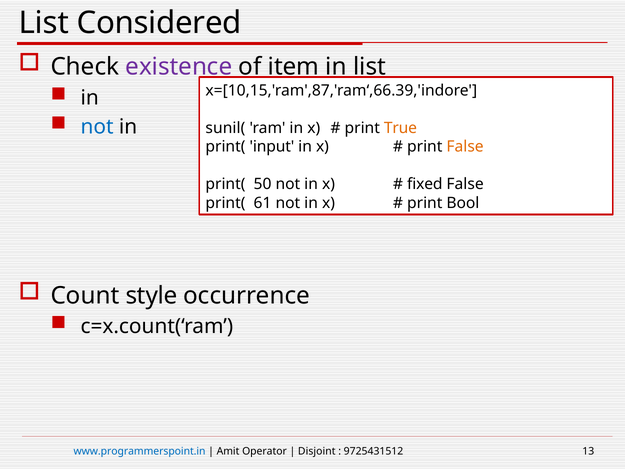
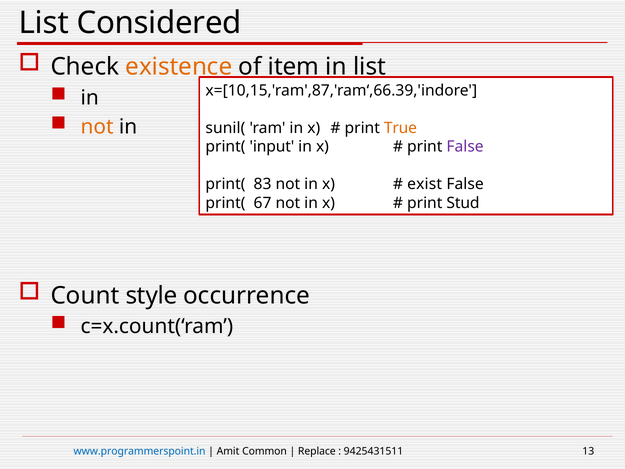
existence colour: purple -> orange (179, 67)
not colour: blue -> orange (97, 127)
False colour: orange -> purple (465, 147)
50: 50 -> 83 (263, 184)
fixed: fixed -> exist (425, 184)
61: 61 -> 67 (263, 203)
Bool: Bool -> Stud (463, 203)
Operator: Operator -> Common (265, 451)
Disjoint: Disjoint -> Replace (317, 451)
9725431512: 9725431512 -> 9425431511 (374, 451)
